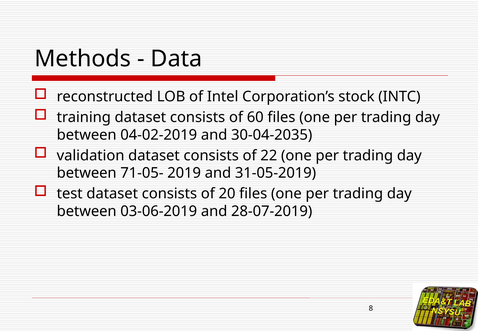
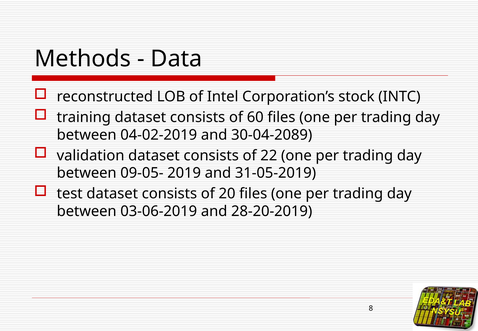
30-04-2035: 30-04-2035 -> 30-04-2089 (272, 135)
71-05-: 71-05- -> 09-05- (142, 173)
28-07-2019: 28-07-2019 -> 28-20-2019 (272, 211)
